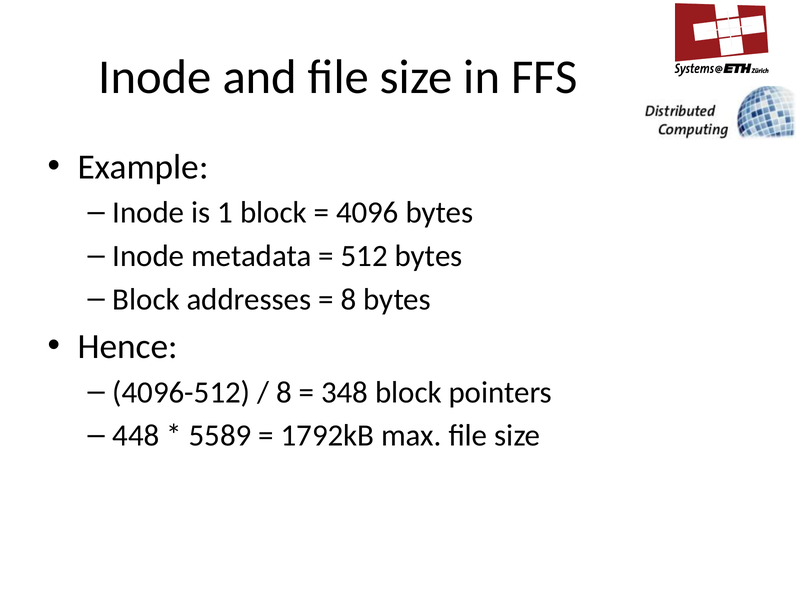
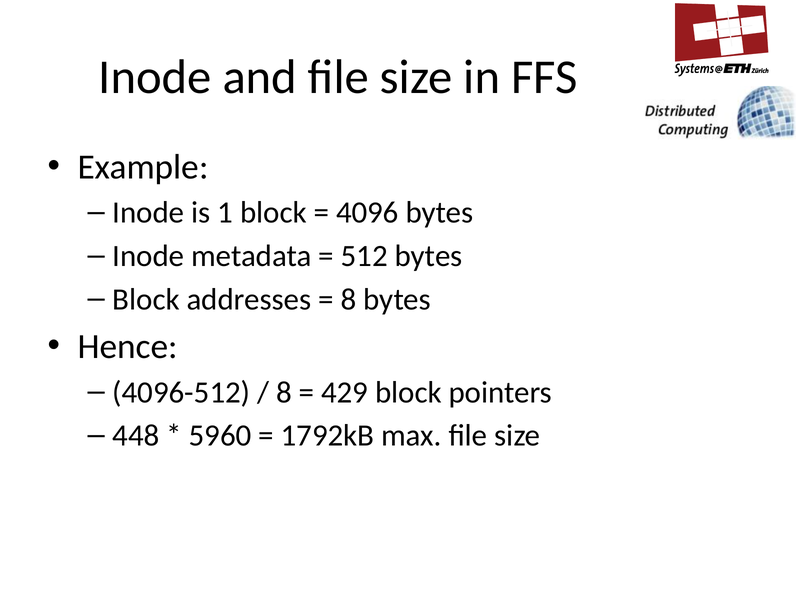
348: 348 -> 429 (345, 392)
5589: 5589 -> 5960 (220, 436)
